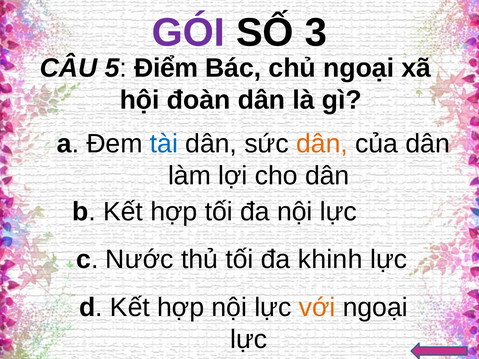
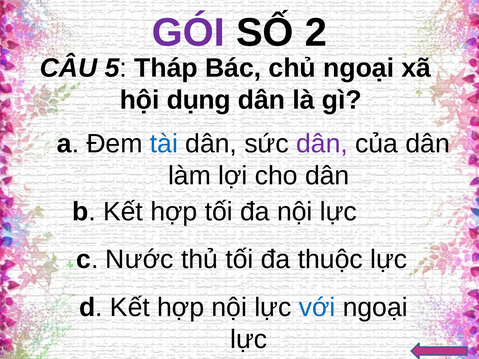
3: 3 -> 2 (316, 33)
Điểm: Điểm -> Tháp (166, 68)
đoàn: đoàn -> dụng (199, 100)
dân colour: orange -> purple (322, 144)
khinh: khinh -> thuộc (330, 260)
với colour: orange -> blue (317, 308)
